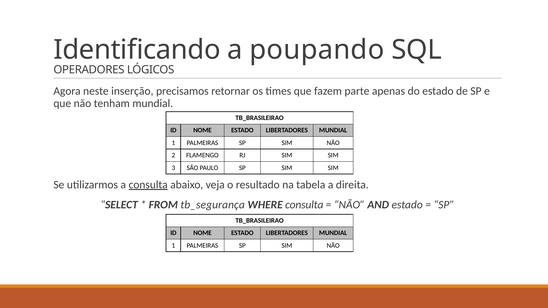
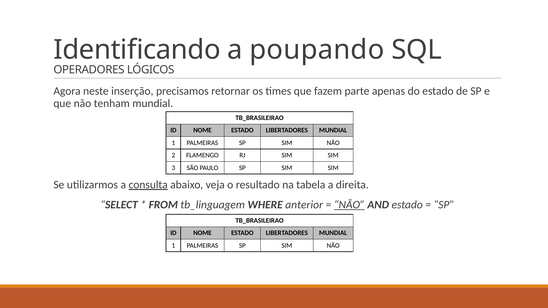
tb_segurança: tb_segurança -> tb_linguagem (213, 205)
WHERE consulta: consulta -> anterior (304, 205)
NÃO underline: none -> present (349, 205)
